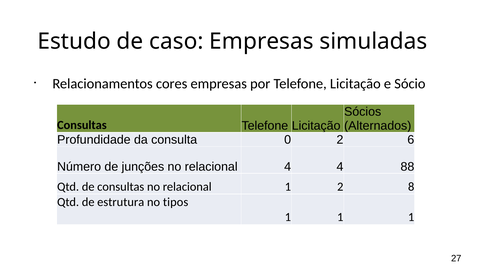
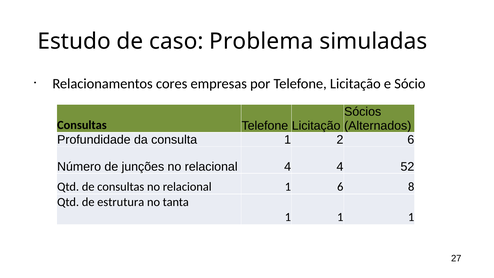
caso Empresas: Empresas -> Problema (261, 41)
consulta 0: 0 -> 1 (288, 140)
88: 88 -> 52 (407, 167)
1 2: 2 -> 6 (340, 187)
tipos: tipos -> tanta (176, 202)
